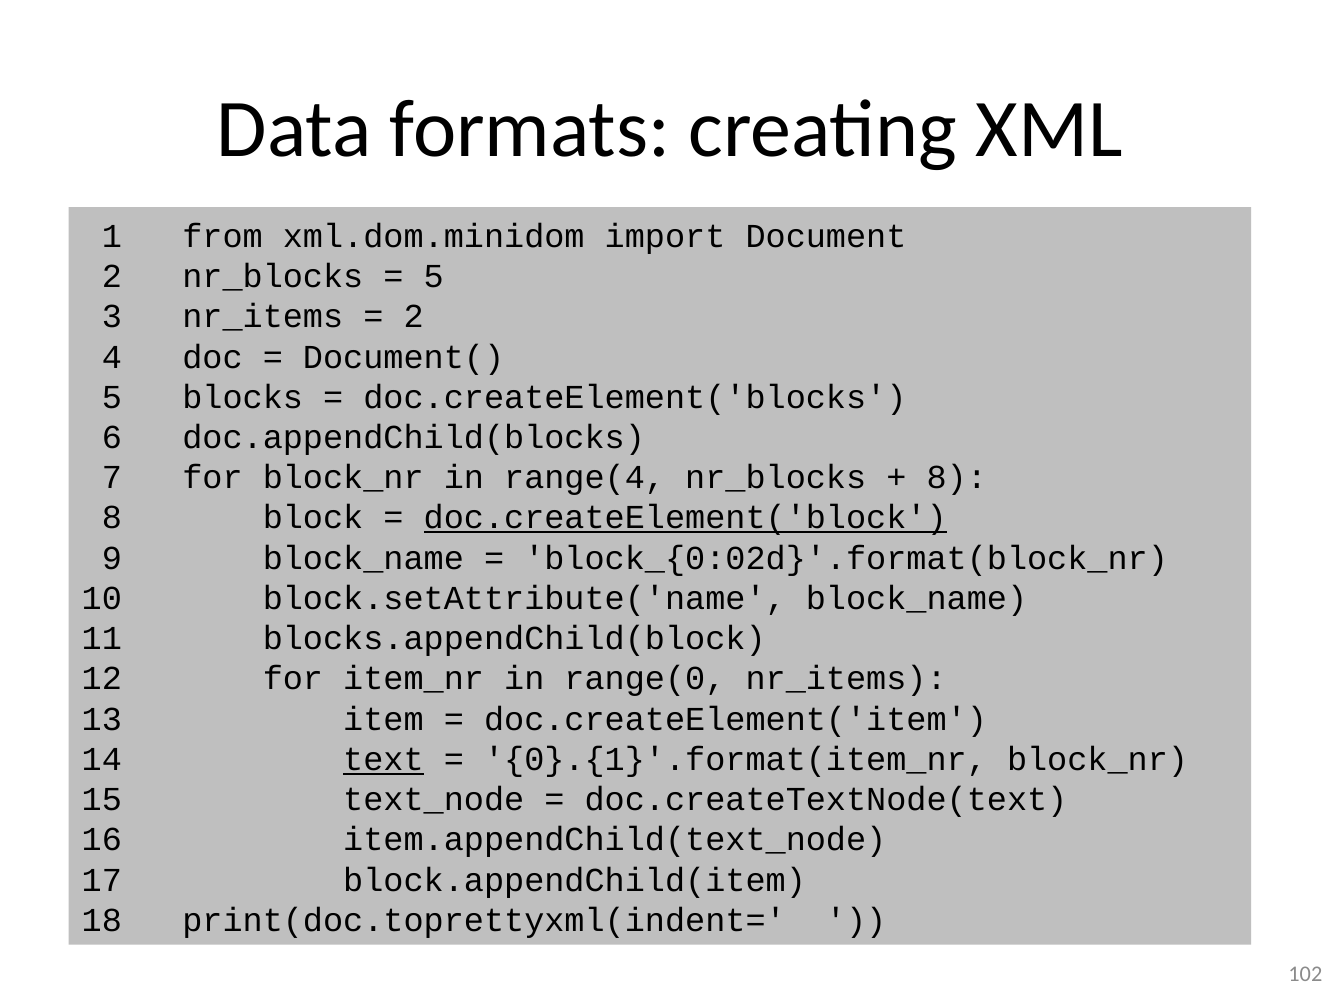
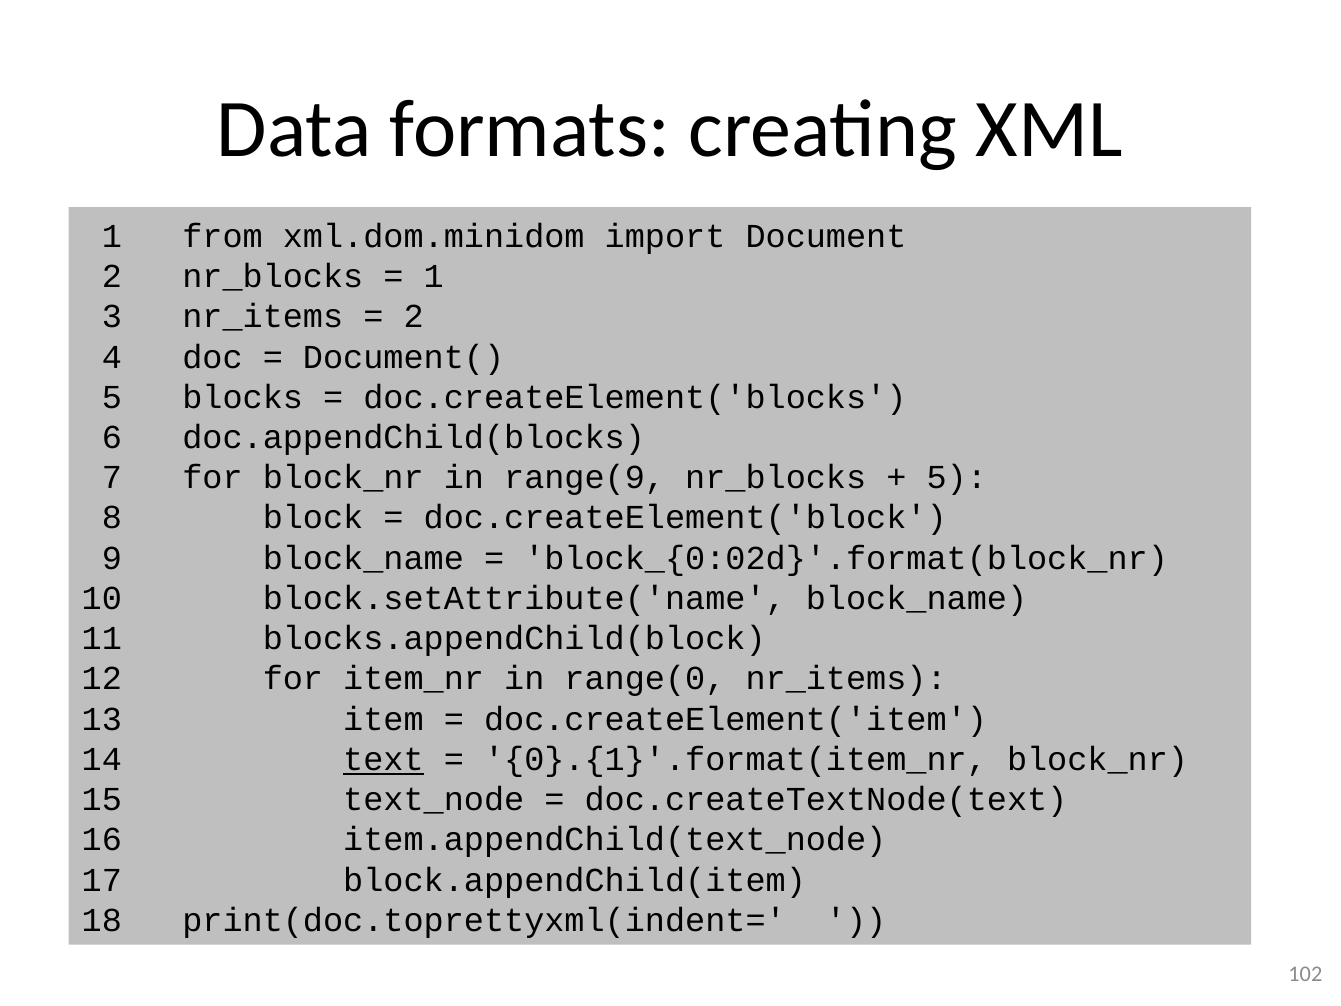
5: 5 -> 1 (434, 276)
range(4: range(4 -> range(9 (585, 478)
8: 8 -> 5 (957, 478)
doc.createElement('block underline: present -> none (685, 518)
